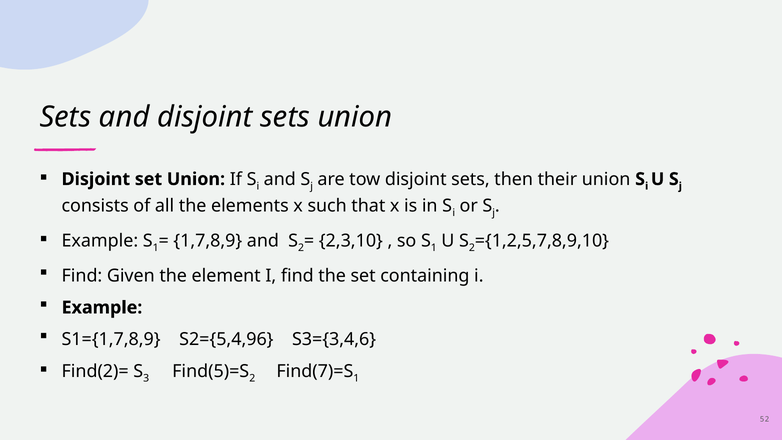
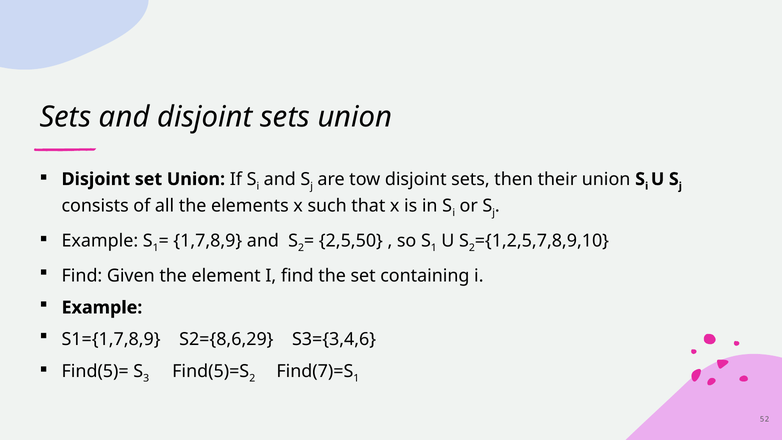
2,3,10: 2,3,10 -> 2,5,50 (351, 241)
S2={5,4,96: S2={5,4,96 -> S2={8,6,29 (226, 339)
Find(2)=: Find(2)= -> Find(5)= (95, 371)
